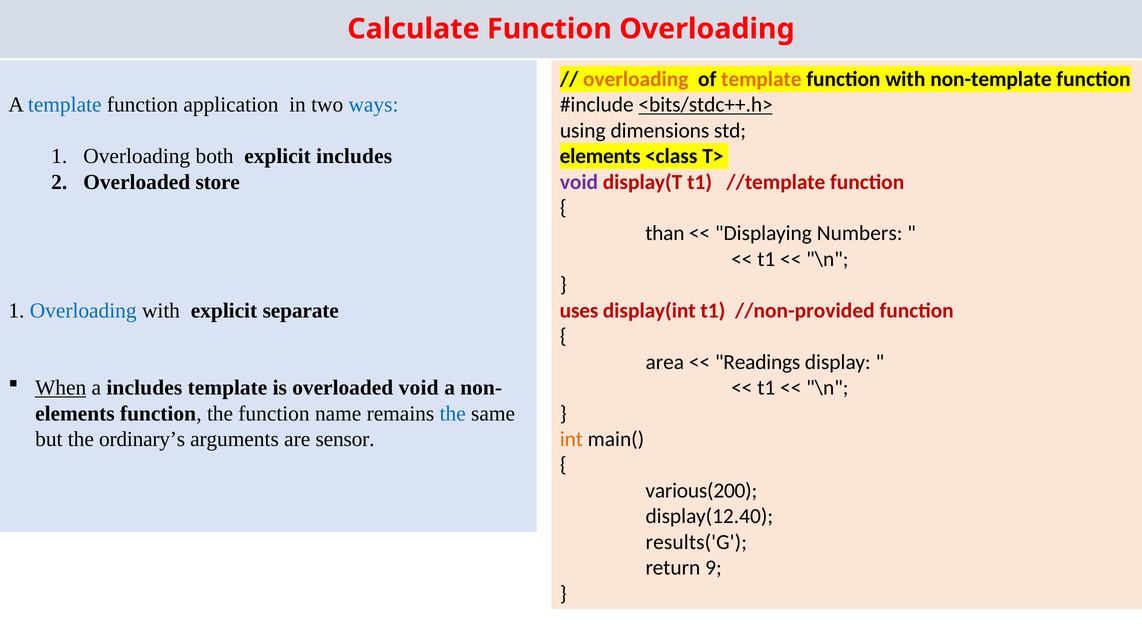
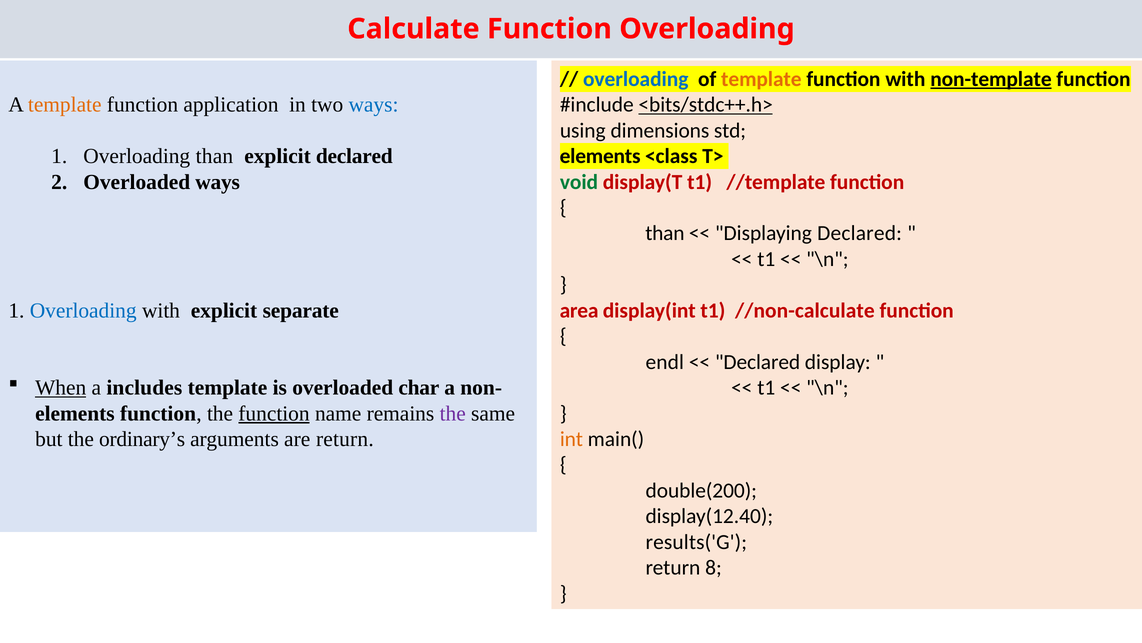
overloading colour: orange -> blue (636, 79)
non-template underline: none -> present (991, 79)
template colour: blue -> orange (65, 105)
Overloading both: both -> than (214, 156)
explicit includes: includes -> declared (354, 156)
Overloaded store: store -> ways (218, 182)
void colour: purple -> green (579, 182)
Displaying Numbers: Numbers -> Declared (860, 233)
uses: uses -> area (579, 310)
//non-provided: //non-provided -> //non-calculate (805, 310)
area: area -> endl (665, 362)
Readings: Readings -> Declared (758, 362)
overloaded void: void -> char (419, 387)
function underline: none -> present (274, 413)
the colour: blue -> purple (453, 413)
are sensor: sensor -> return (345, 439)
various(200: various(200 -> double(200 (701, 490)
9: 9 -> 8 (713, 567)
